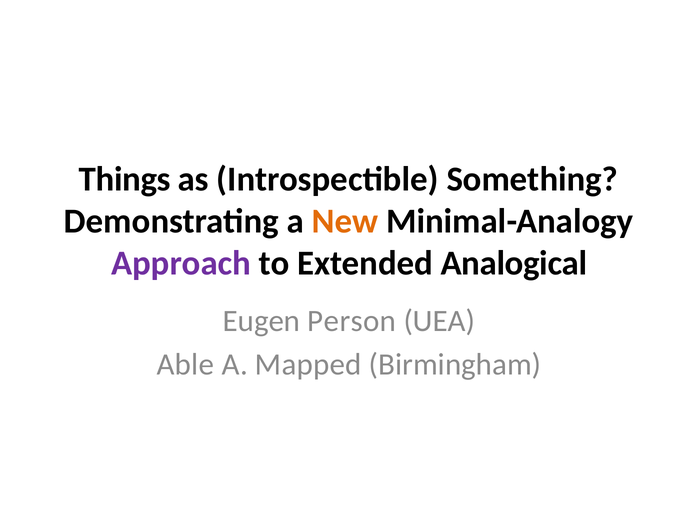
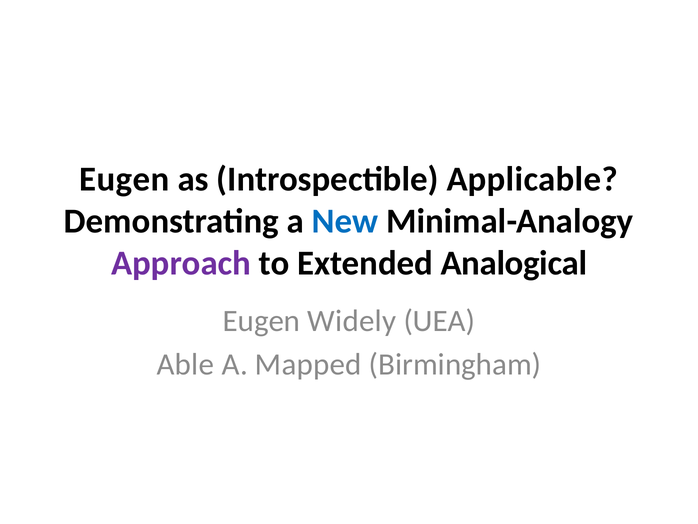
Things: Things -> Eugen (124, 179)
Something: Something -> Applicable (532, 179)
New colour: orange -> blue (345, 221)
Person: Person -> Widely (352, 321)
